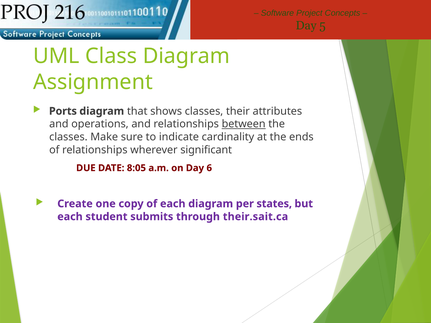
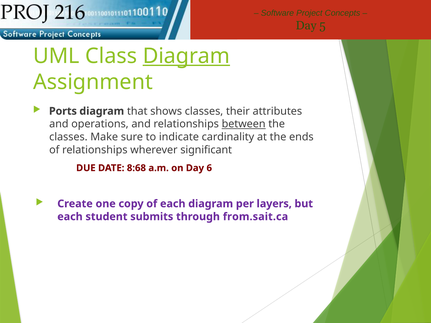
Diagram underline: none -> present (186, 56)
8:05: 8:05 -> 8:68 (136, 168)
states: states -> layers (274, 204)
their.sait.ca: their.sait.ca -> from.sait.ca (255, 217)
